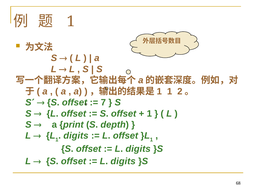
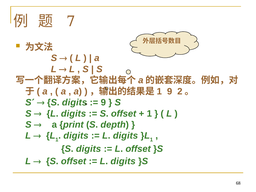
1: 1 -> 7 (71, 21)
1 1: 1 -> 9 (170, 91)
offset: offset -> digits (75, 102)
7: 7 -> 9 (103, 102)
offset: offset -> digits (74, 114)
offset: offset -> digits (125, 136)
offset: offset -> digits (89, 149)
digits: digits -> offset (138, 149)
